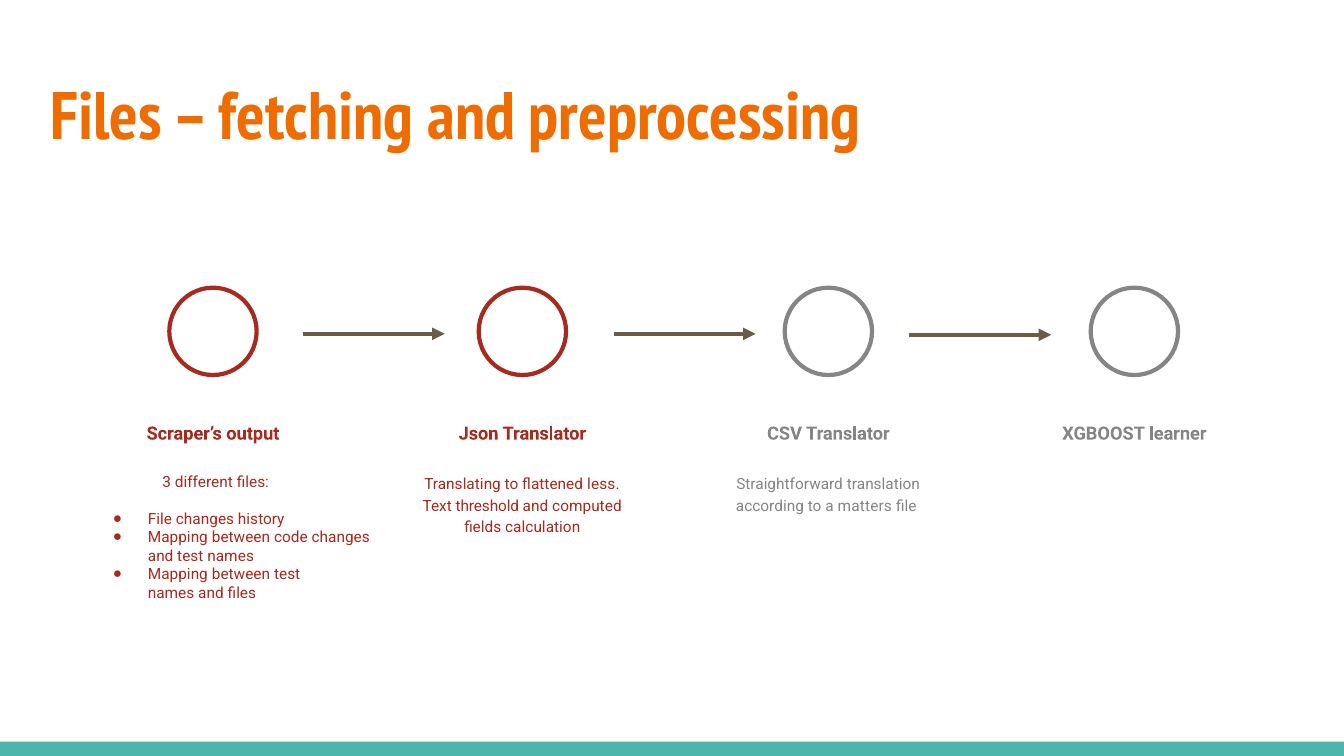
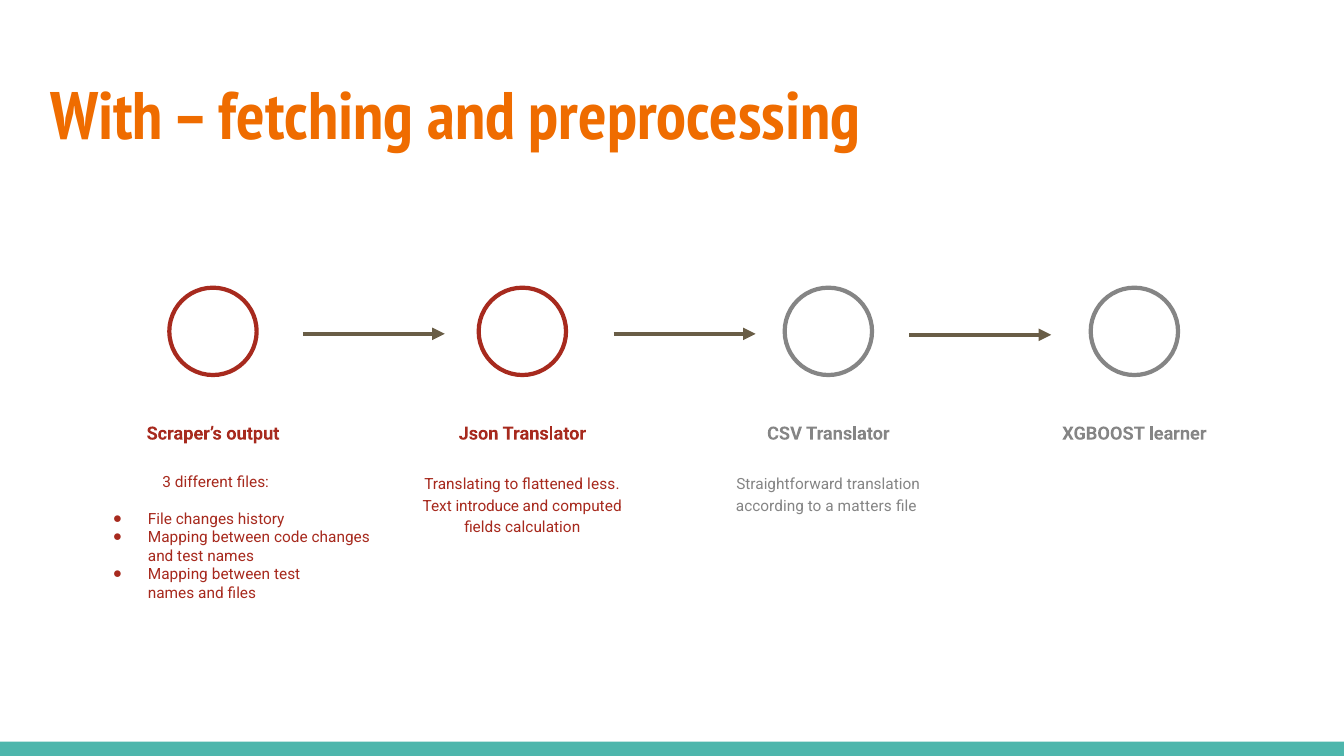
Files: Files -> With (107, 117)
threshold: threshold -> introduce (487, 506)
